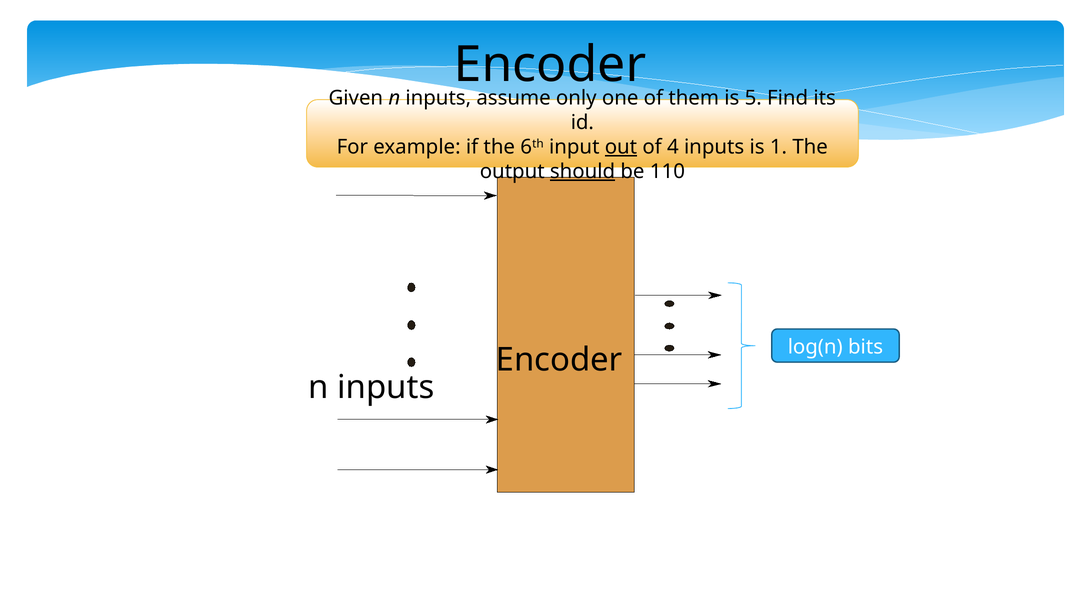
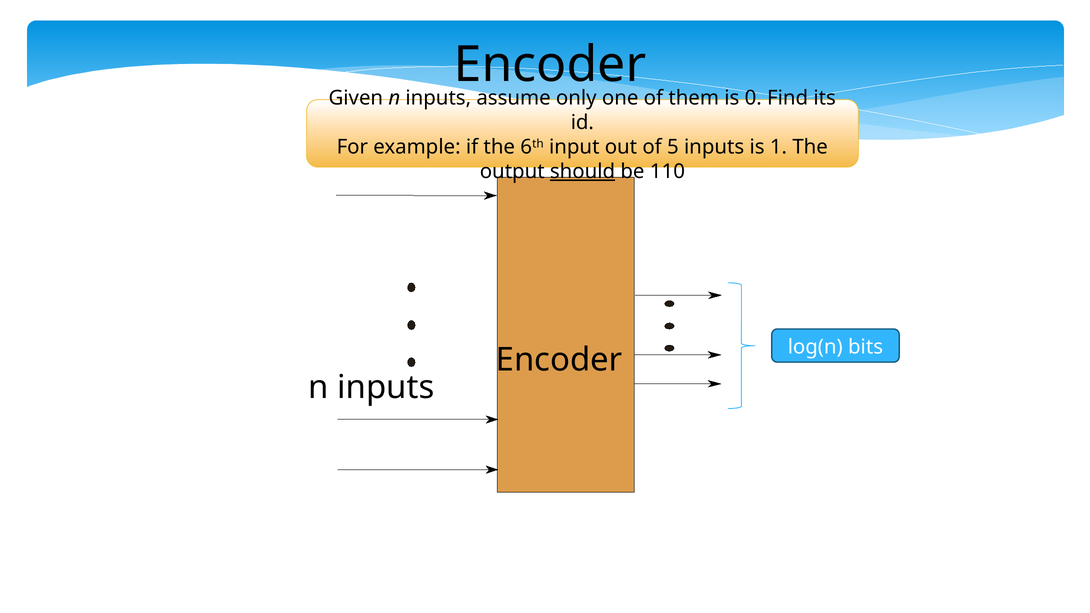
5: 5 -> 0 (753, 98)
out underline: present -> none (621, 147)
4: 4 -> 5 (673, 147)
